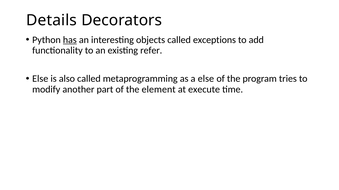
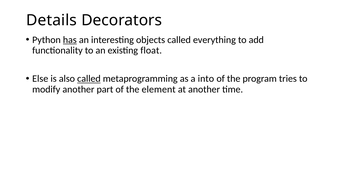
exceptions: exceptions -> everything (214, 40)
refer: refer -> float (151, 51)
called underline: none -> present (89, 79)
a else: else -> into (206, 79)
at execute: execute -> another (204, 90)
